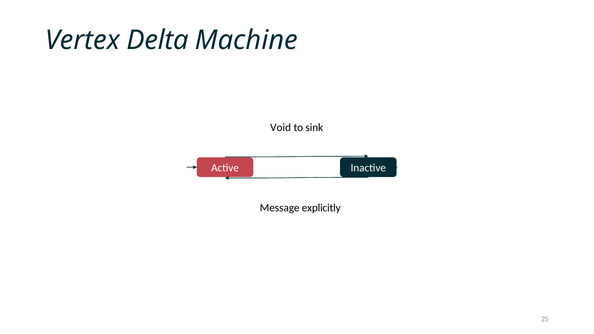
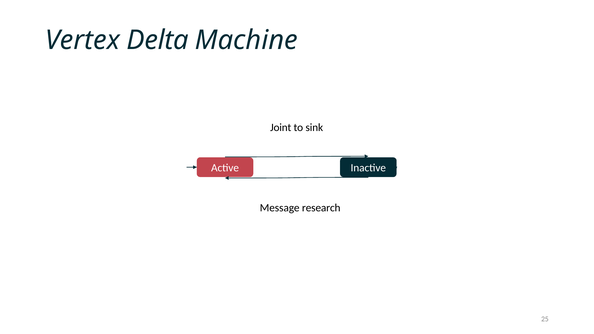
Void: Void -> Joint (281, 128)
explicitly: explicitly -> research (321, 208)
